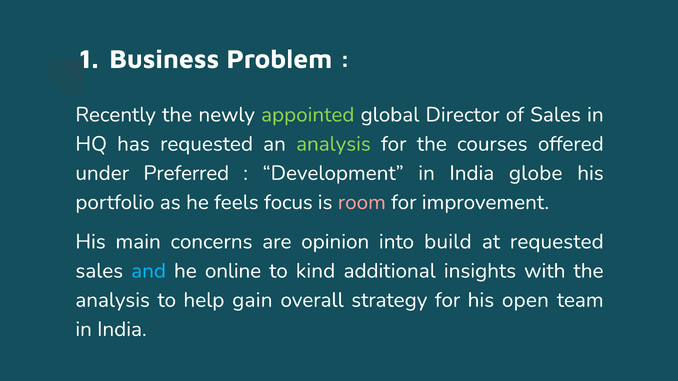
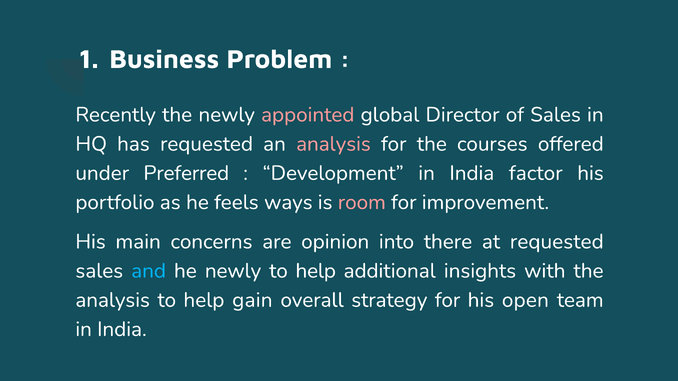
appointed colour: light green -> pink (308, 115)
analysis colour: light green -> pink (333, 144)
globe: globe -> factor (536, 173)
focus: focus -> ways (288, 202)
build: build -> there (448, 242)
he online: online -> newly (233, 271)
kind: kind -> help (316, 271)
